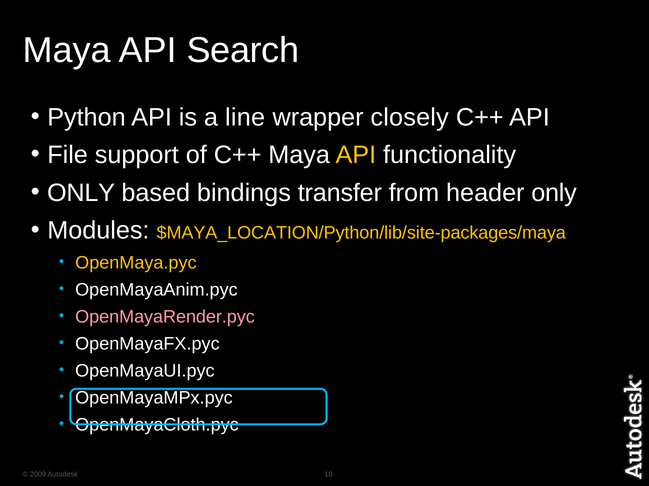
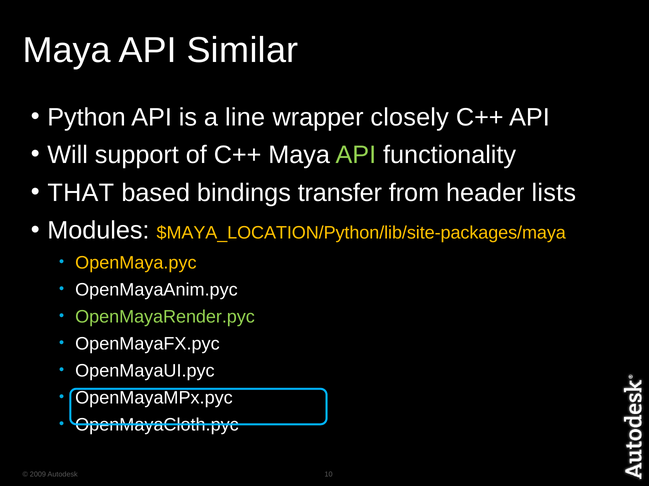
Search: Search -> Similar (243, 51)
File: File -> Will (68, 155)
API colour: yellow -> light green (356, 155)
ONLY: ONLY -> THAT (81, 193)
header only: only -> lists (554, 193)
OpenMayaRender.pyc colour: pink -> light green (165, 317)
